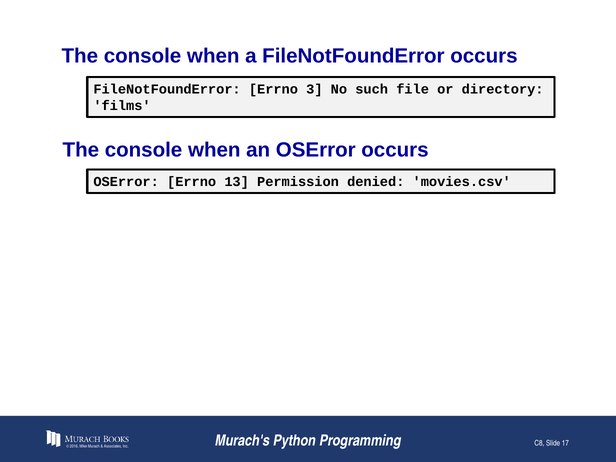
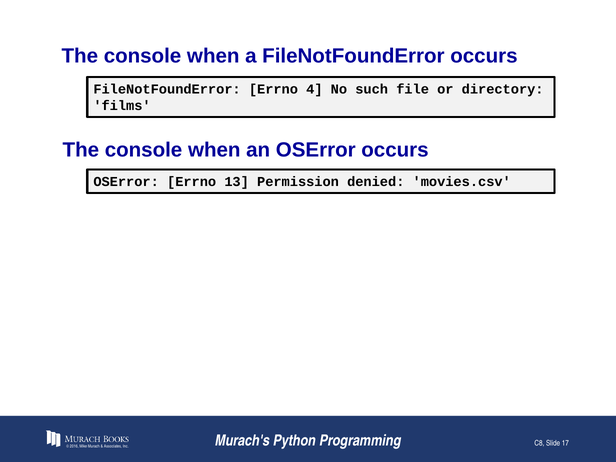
3: 3 -> 4 (314, 89)
